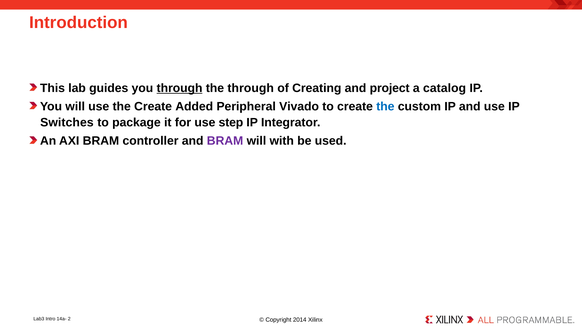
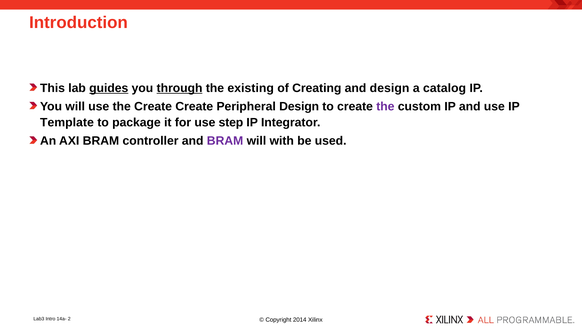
guides underline: none -> present (109, 88)
the through: through -> existing (251, 88)
and project: project -> design (390, 88)
Create Added: Added -> Create (194, 107)
Peripheral Vivado: Vivado -> Design (299, 107)
the colour: blue -> purple (385, 107)
Switches: Switches -> Template (67, 123)
